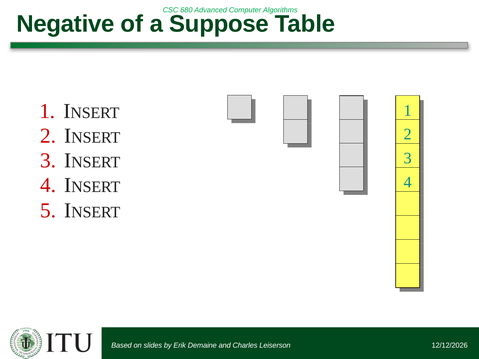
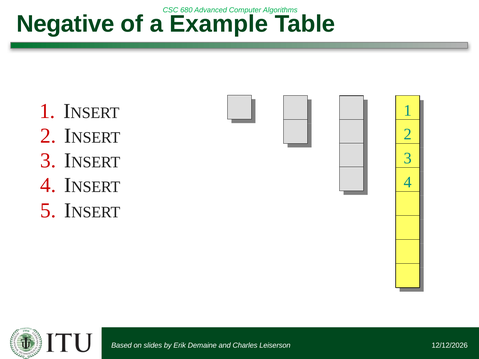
Suppose: Suppose -> Example (219, 24)
